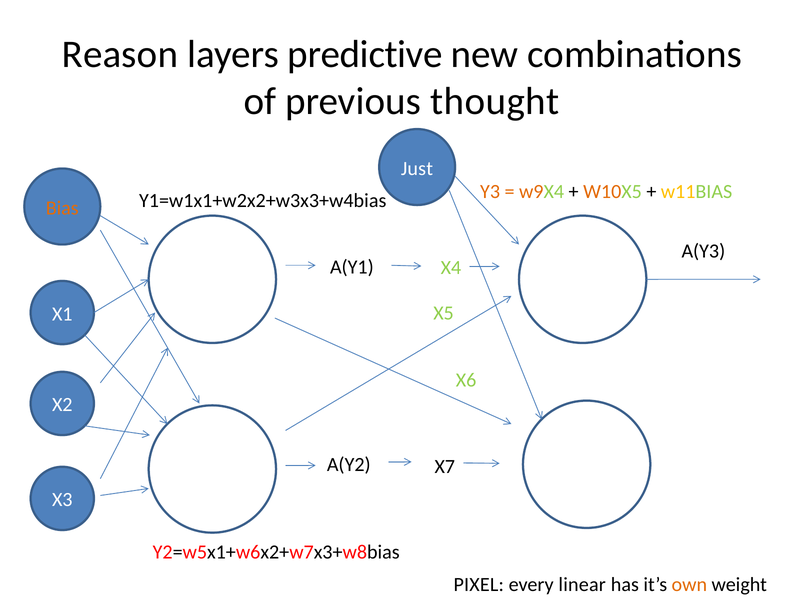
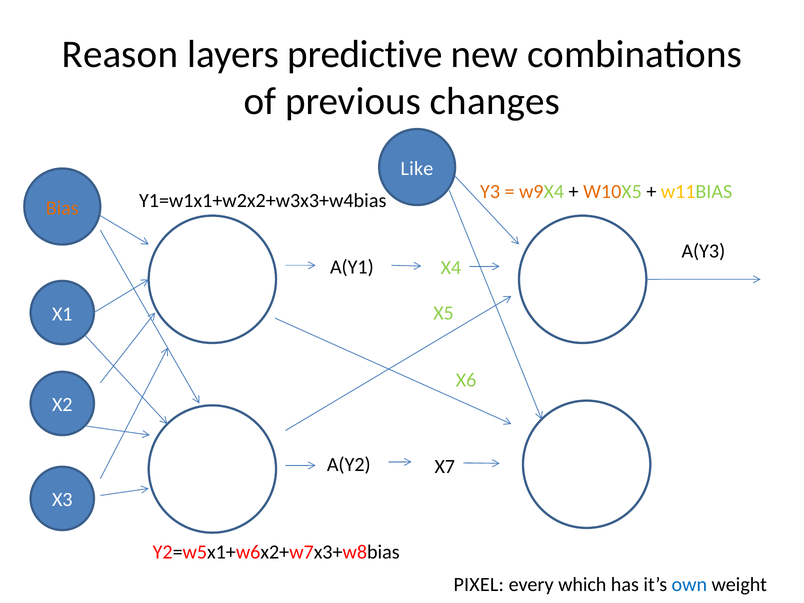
thought: thought -> changes (495, 101)
Just: Just -> Like (417, 168)
linear: linear -> which (582, 585)
own colour: orange -> blue (689, 585)
